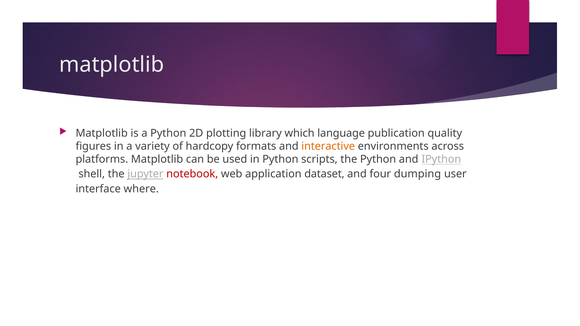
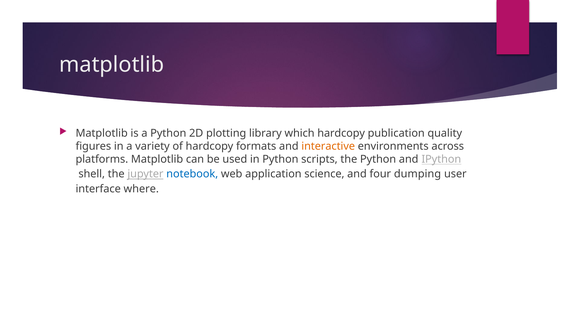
which language: language -> hardcopy (341, 133)
notebook colour: red -> blue (192, 174)
dataset: dataset -> science (324, 174)
